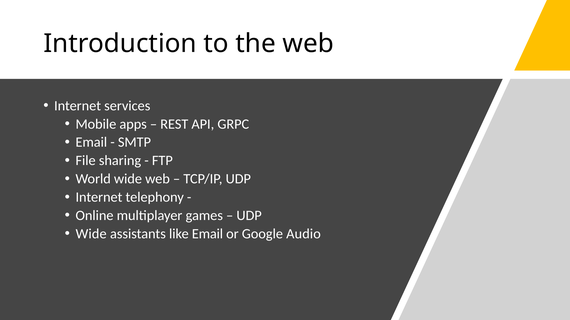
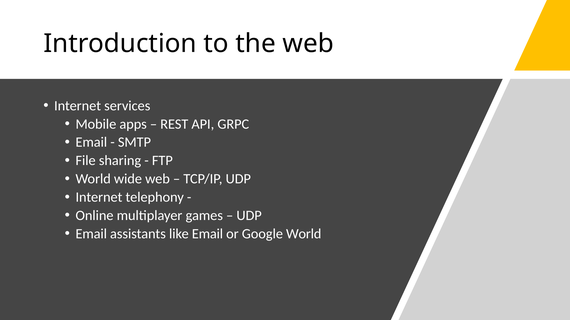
Wide: Wide -> Email (91, 234)
Google Audio: Audio -> World (304, 234)
